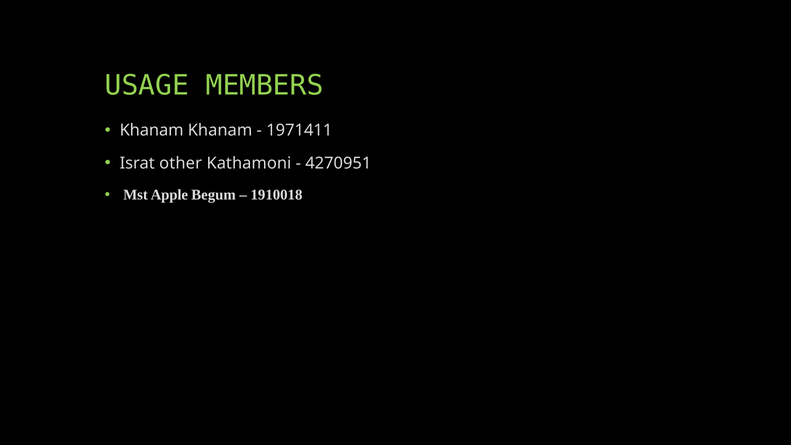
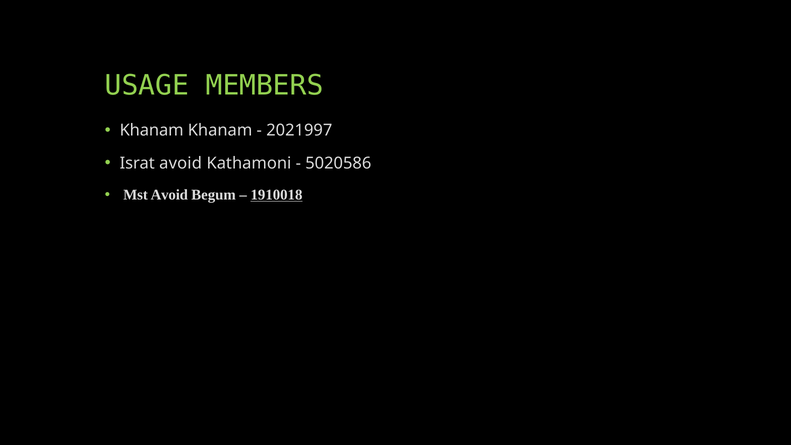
1971411: 1971411 -> 2021997 (299, 130)
Israt other: other -> avoid (181, 163)
4270951: 4270951 -> 5020586 (338, 163)
Mst Apple: Apple -> Avoid (169, 195)
1910018 underline: none -> present (276, 195)
